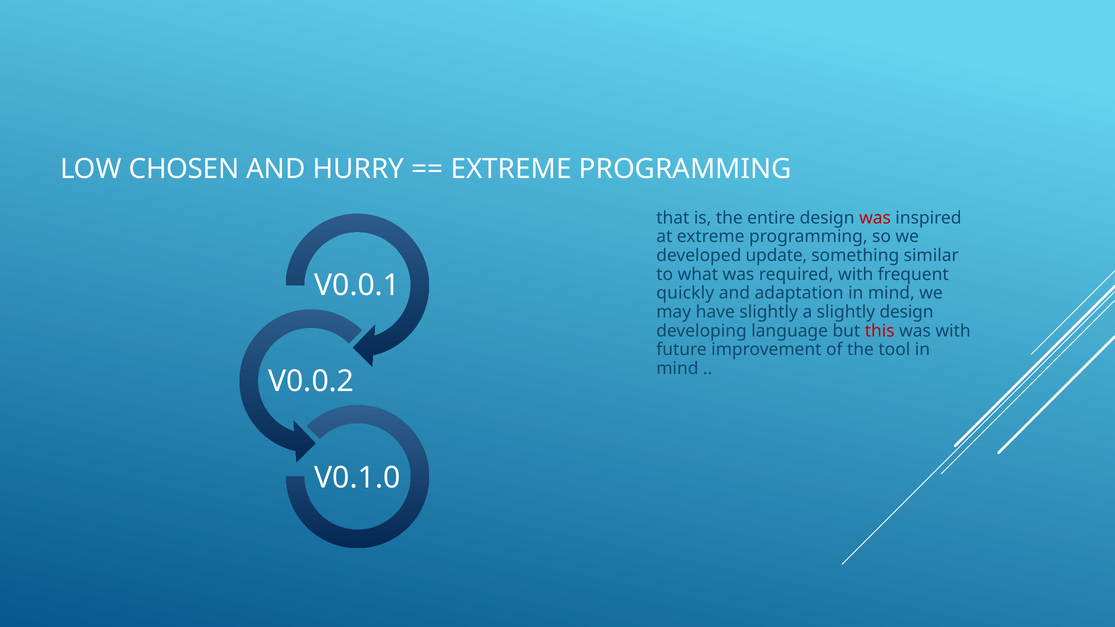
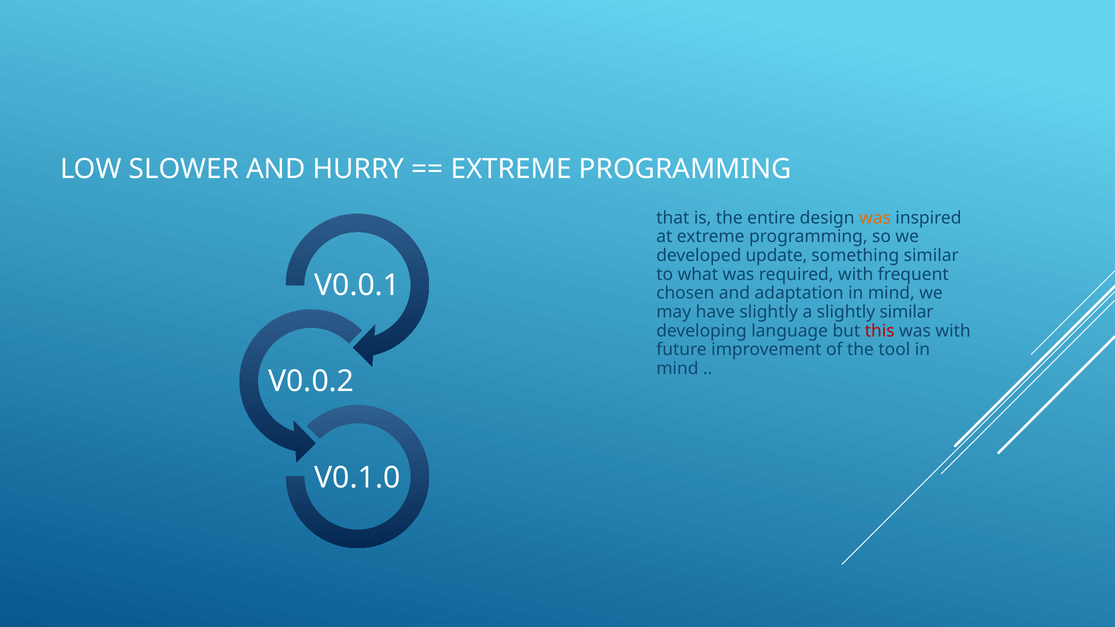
CHOSEN: CHOSEN -> SLOWER (184, 169)
was colour: red -> orange (875, 218)
quickly: quickly -> chosen (685, 293)
slightly design: design -> similar (907, 312)
